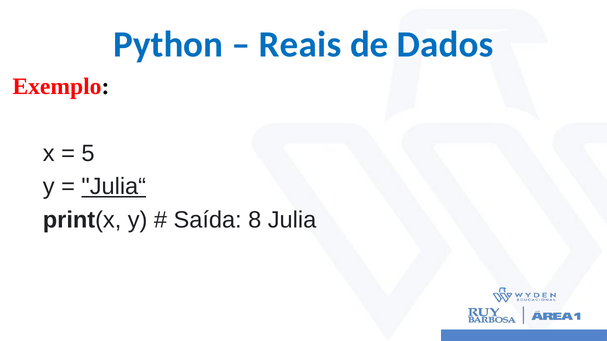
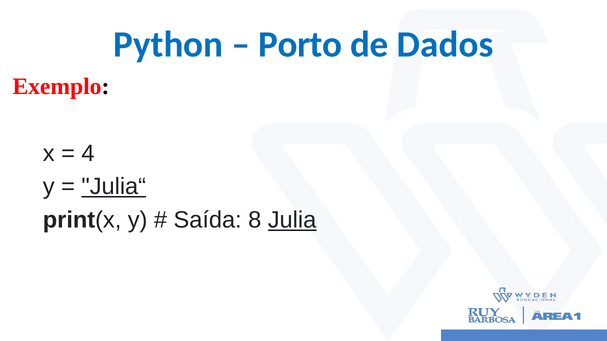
Reais: Reais -> Porto (300, 45)
5: 5 -> 4 (88, 153)
Julia underline: none -> present (292, 220)
